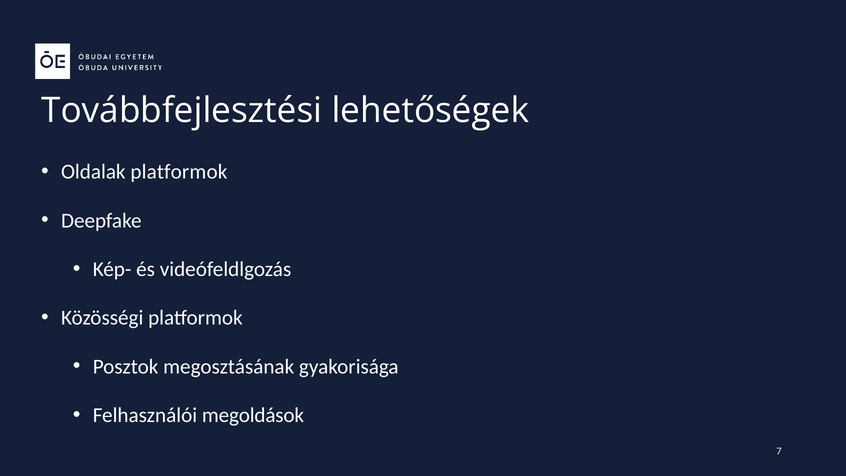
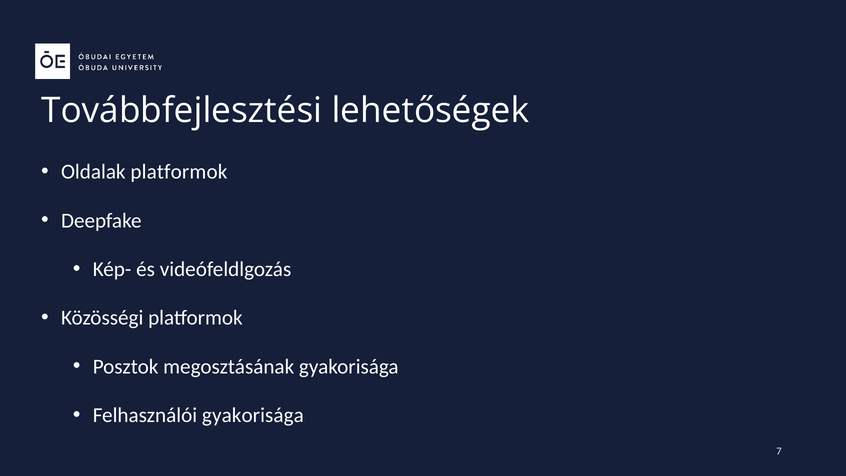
Felhasználói megoldások: megoldások -> gyakorisága (253, 415)
